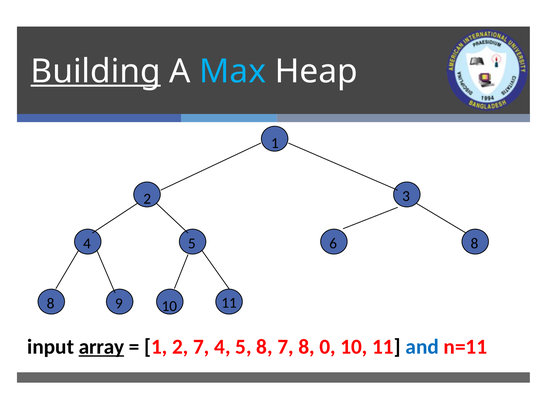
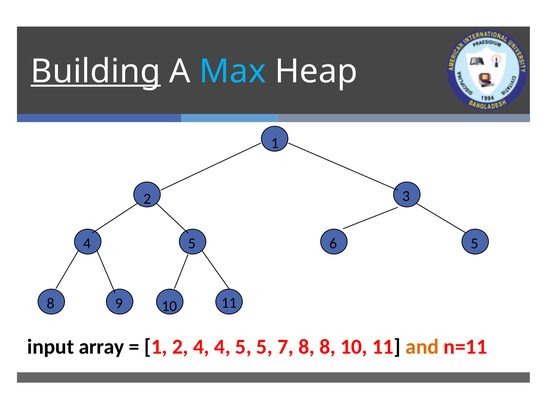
6 8: 8 -> 5 (474, 244)
array underline: present -> none (102, 347)
2 7: 7 -> 4 (201, 347)
5 8: 8 -> 5 (264, 347)
8 0: 0 -> 8 (328, 347)
and colour: blue -> orange (422, 347)
